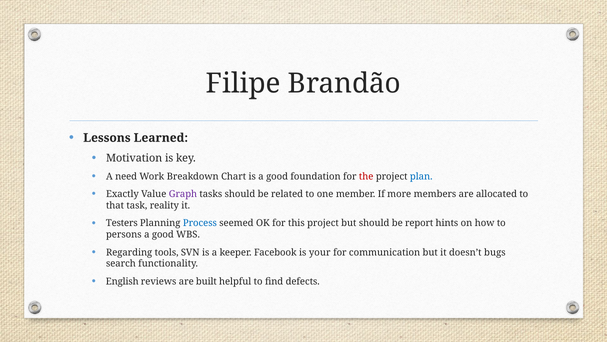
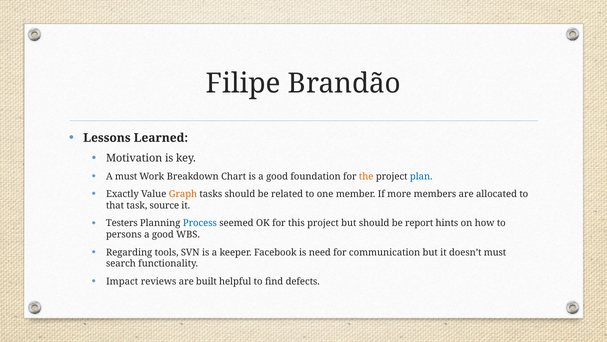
A need: need -> must (126, 176)
the colour: red -> orange (366, 176)
Graph colour: purple -> orange (183, 194)
reality: reality -> source (164, 205)
your: your -> need (320, 252)
doesn’t bugs: bugs -> must (495, 252)
English: English -> Impact (122, 281)
